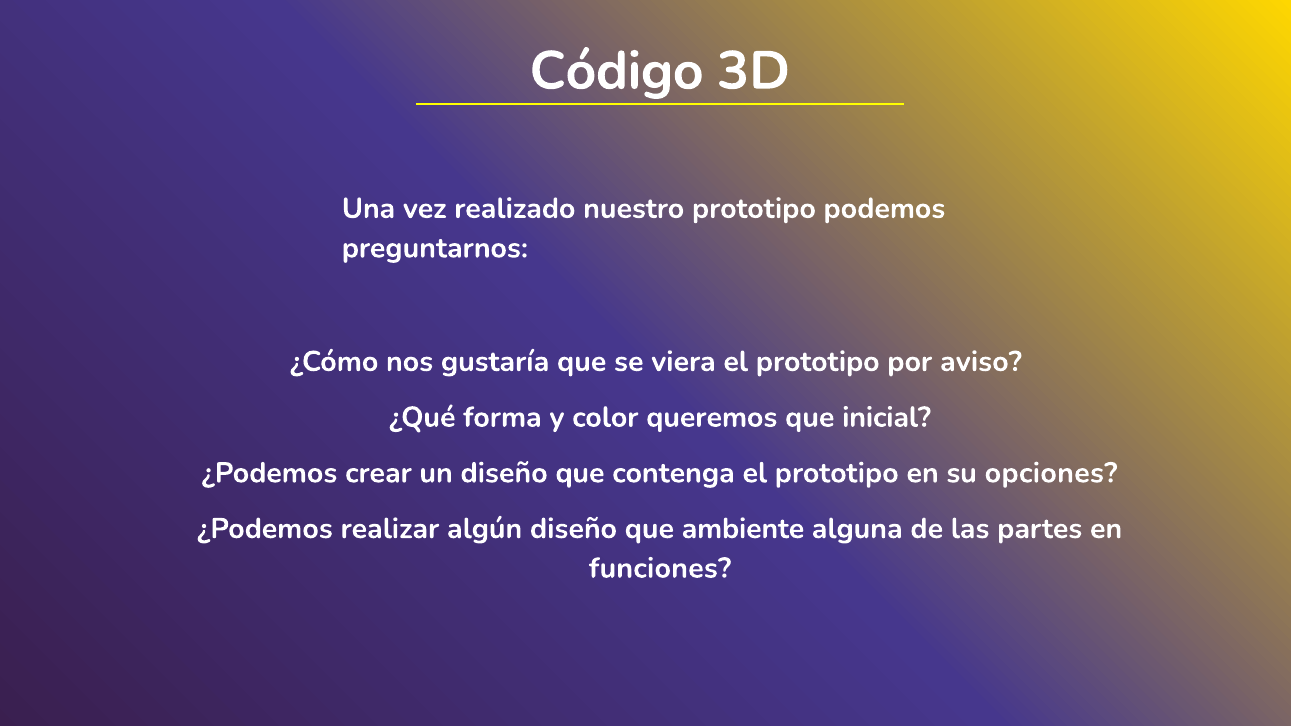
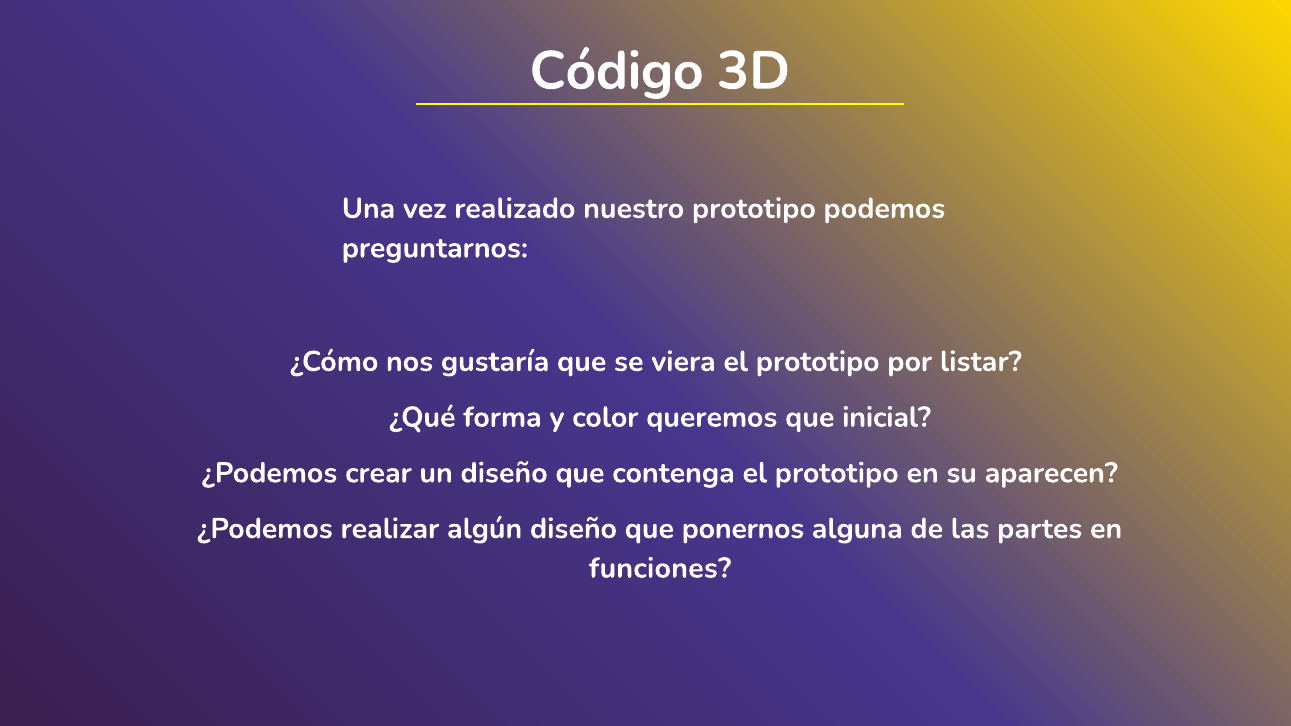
aviso: aviso -> listar (981, 362)
opciones: opciones -> aparecen (1051, 473)
ambiente: ambiente -> ponernos (743, 529)
